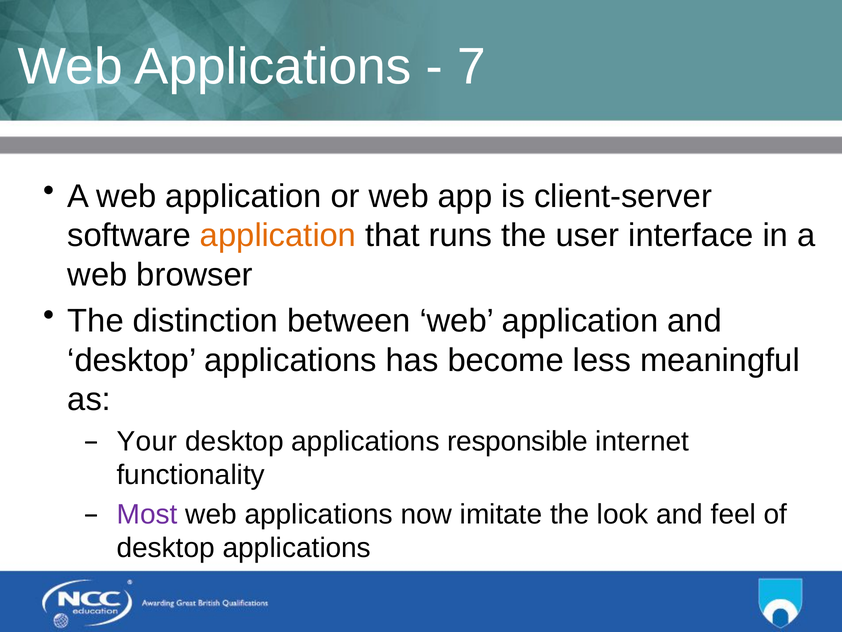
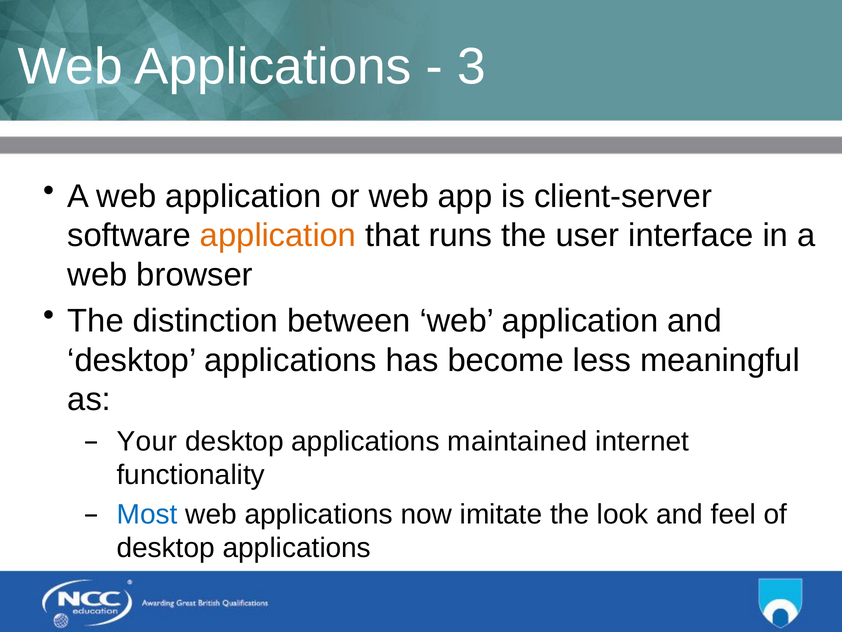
7: 7 -> 3 (472, 67)
responsible: responsible -> maintained (517, 441)
Most colour: purple -> blue (147, 514)
